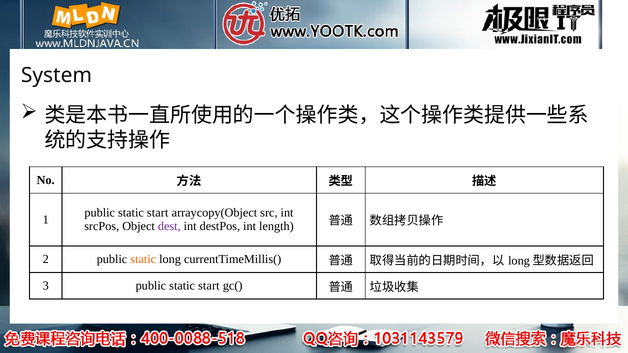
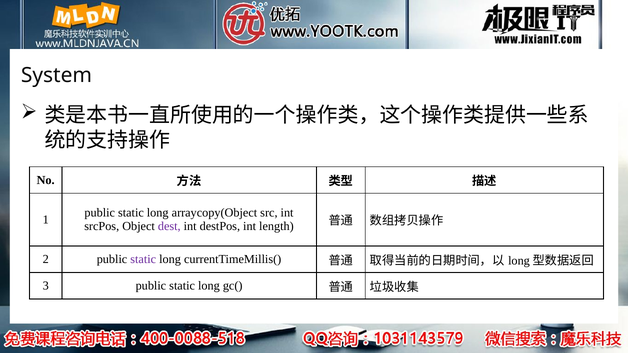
start: start -> long (158, 213)
static colour: orange -> purple (143, 260)
3 public static start: start -> long (209, 286)
